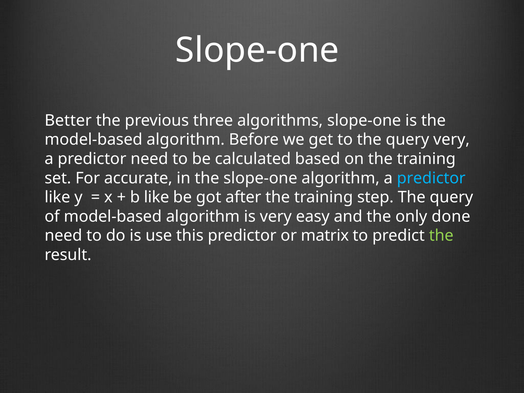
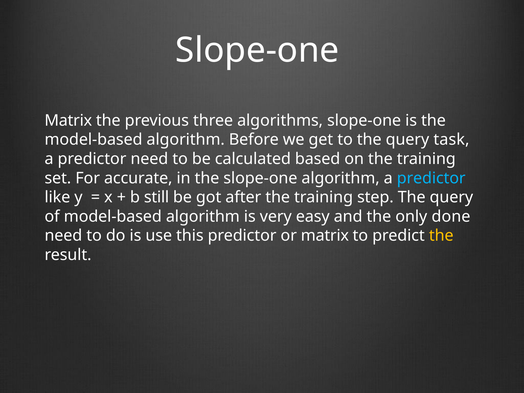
Better: Better -> Matrix (68, 120)
query very: very -> task (451, 140)
b like: like -> still (157, 197)
the colour: light green -> yellow (441, 236)
